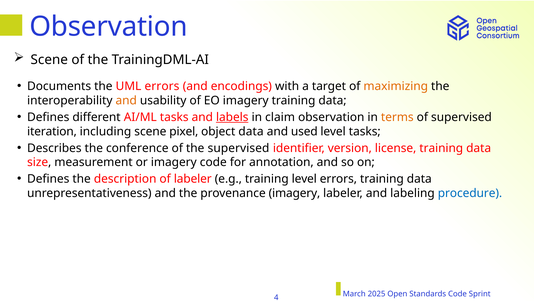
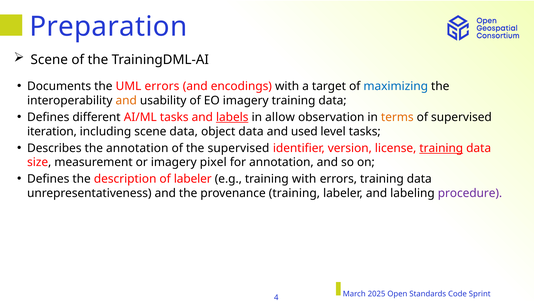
Observation: Observation -> Preparation (108, 27)
maximizing colour: orange -> blue (396, 86)
claim: claim -> allow (280, 117)
scene pixel: pixel -> data (184, 131)
the conference: conference -> annotation (137, 148)
training underline: none -> present (441, 148)
imagery code: code -> pixel (213, 162)
training level: level -> with (304, 179)
provenance imagery: imagery -> training (294, 193)
procedure colour: blue -> purple (470, 193)
